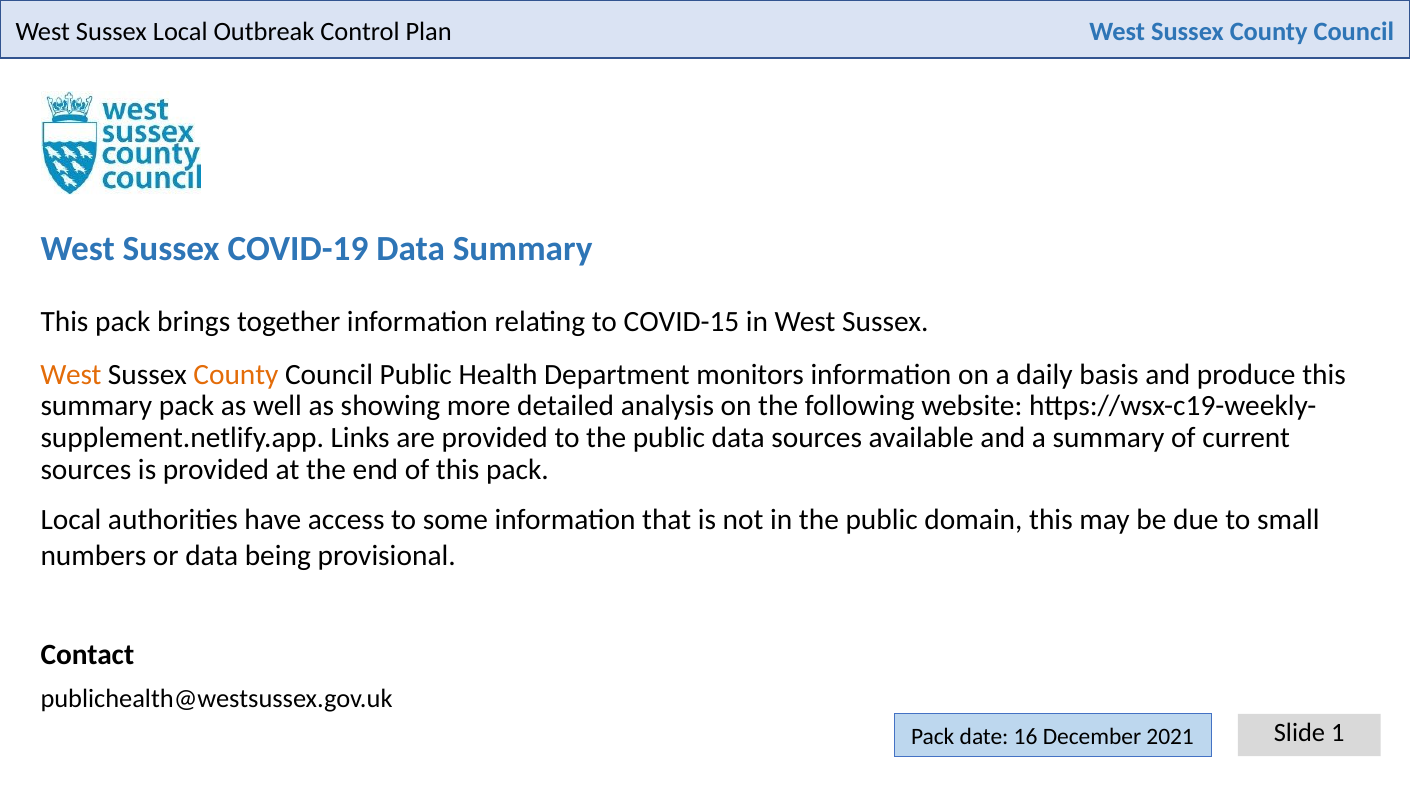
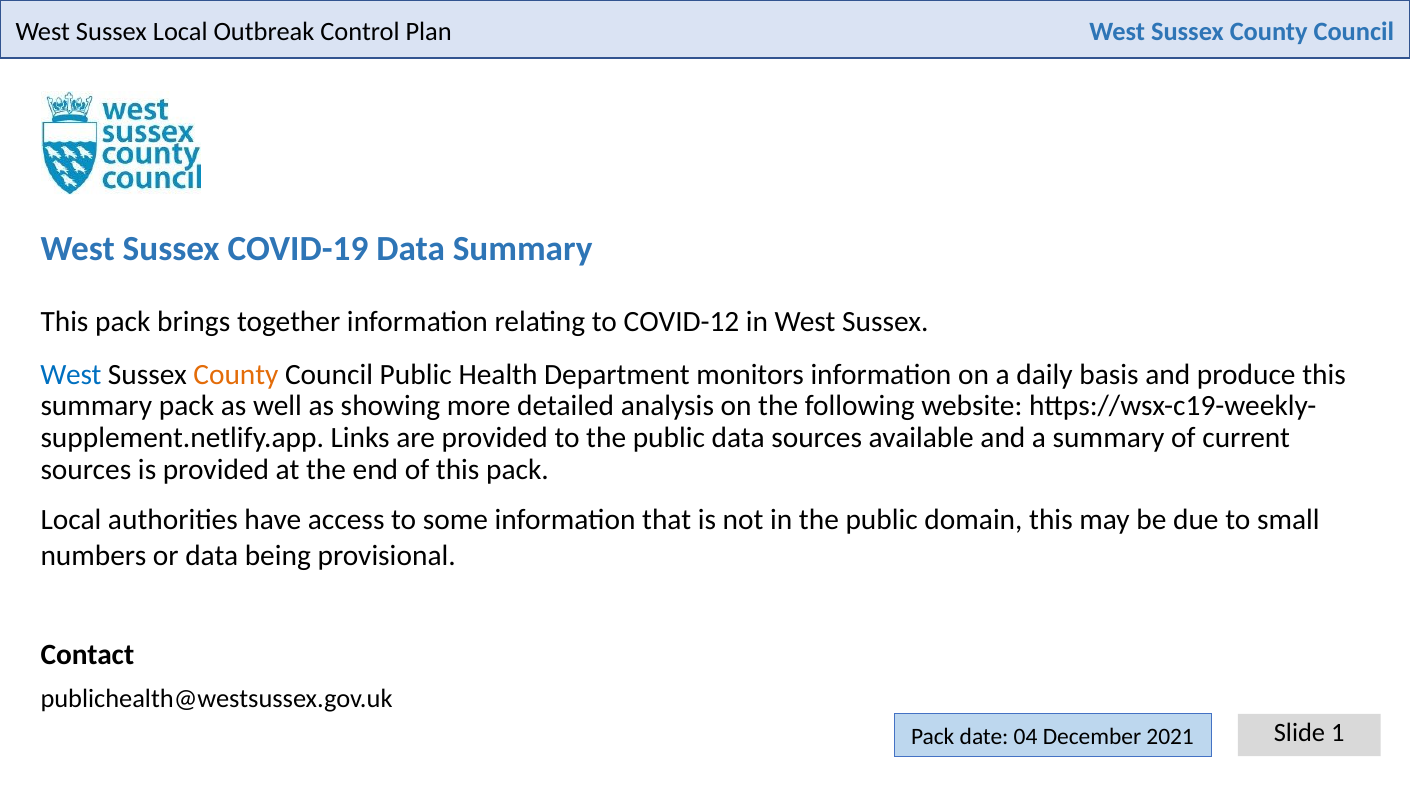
COVID-15: COVID-15 -> COVID-12 (681, 322)
West colour: orange -> blue (71, 375)
16: 16 -> 04 (1026, 737)
